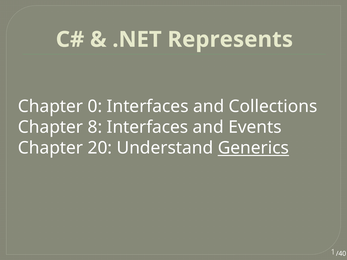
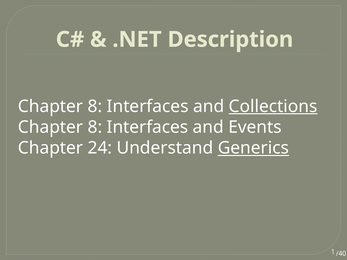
Represents: Represents -> Description (230, 40)
0: 0 -> 8 (95, 106)
Collections underline: none -> present (273, 106)
20: 20 -> 24 (100, 148)
